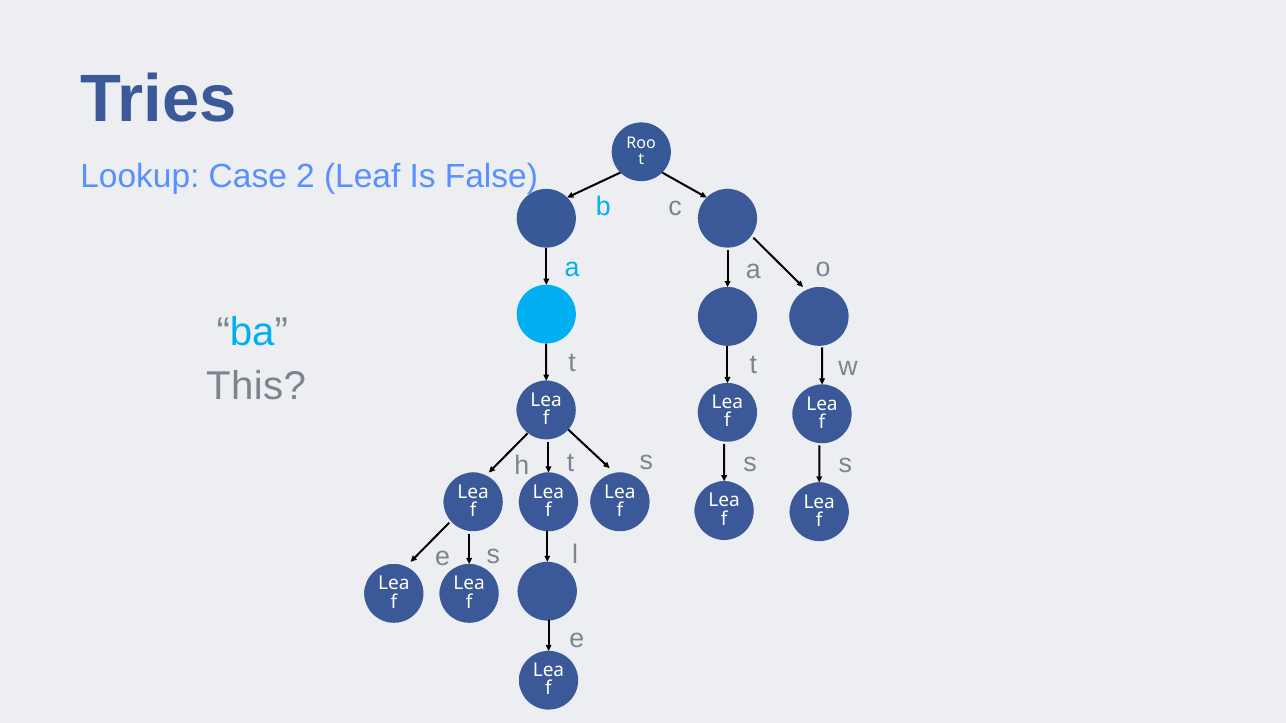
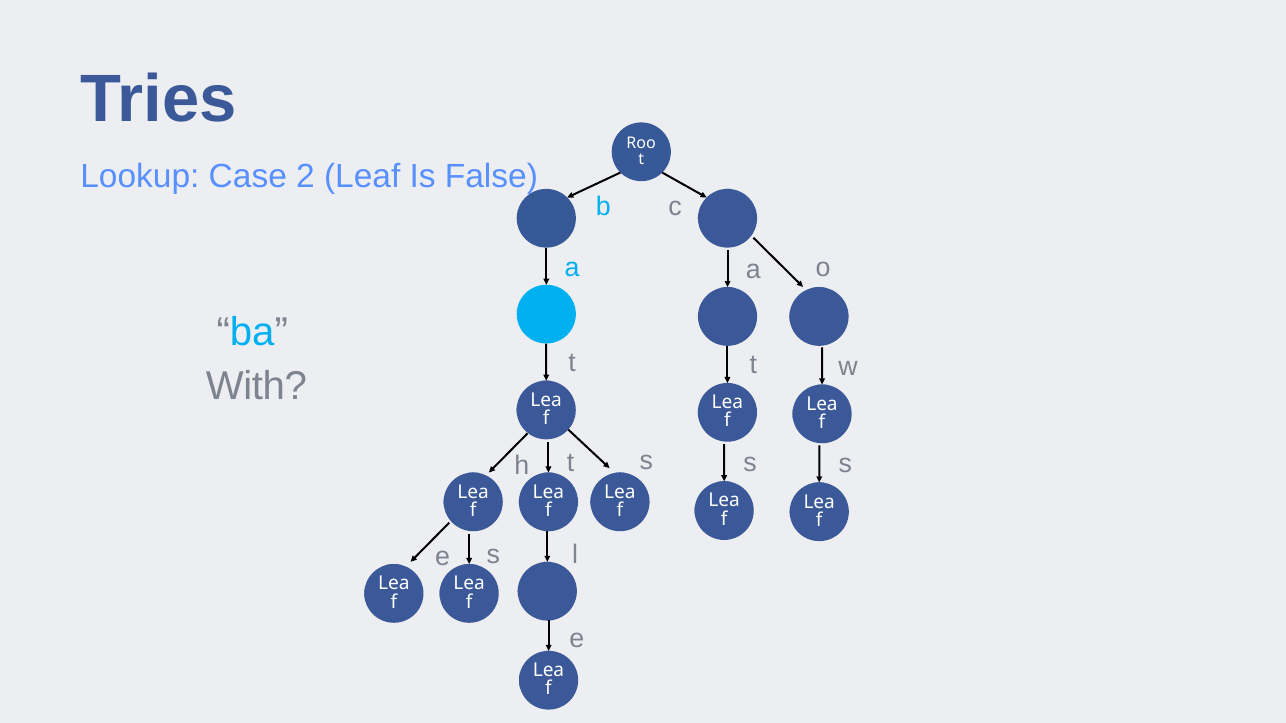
This: This -> With (256, 387)
